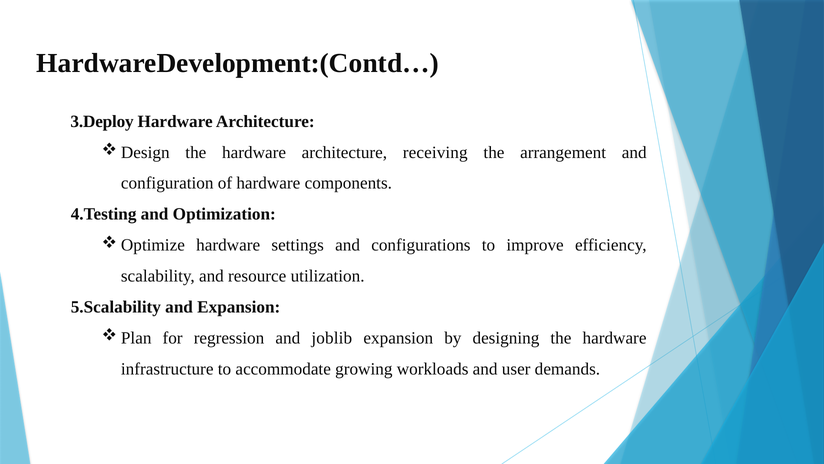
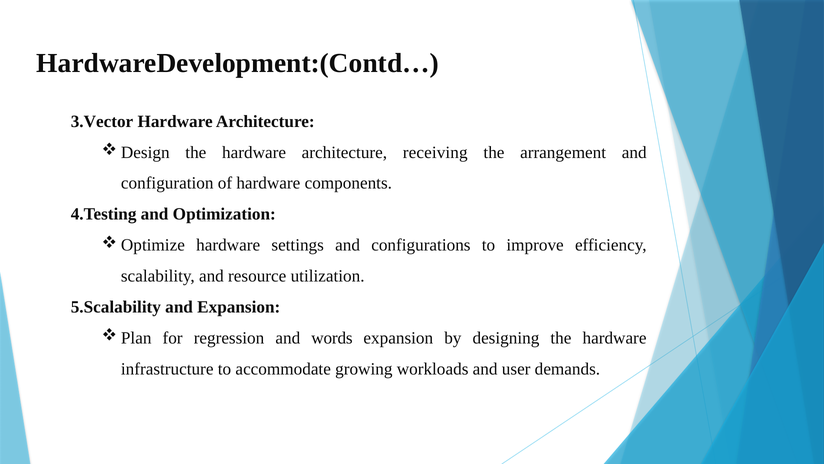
3.Deploy: 3.Deploy -> 3.Vector (102, 121)
joblib: joblib -> words (332, 338)
